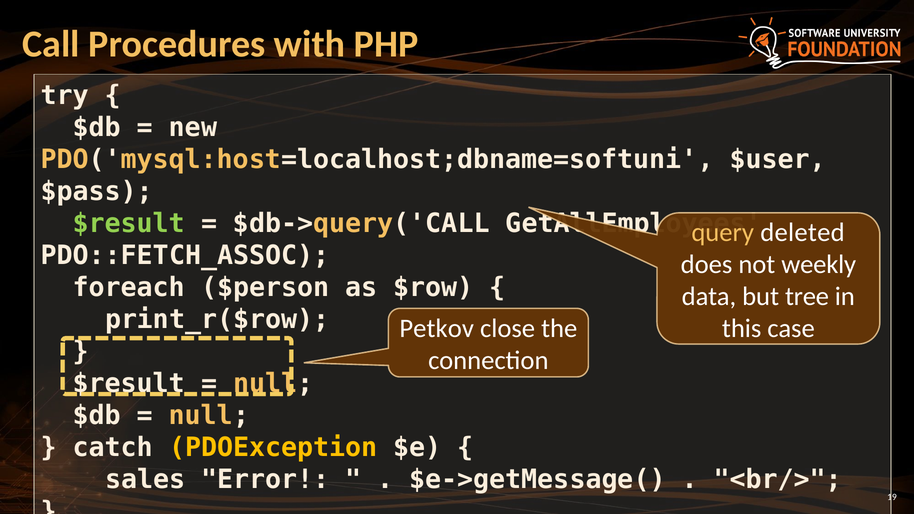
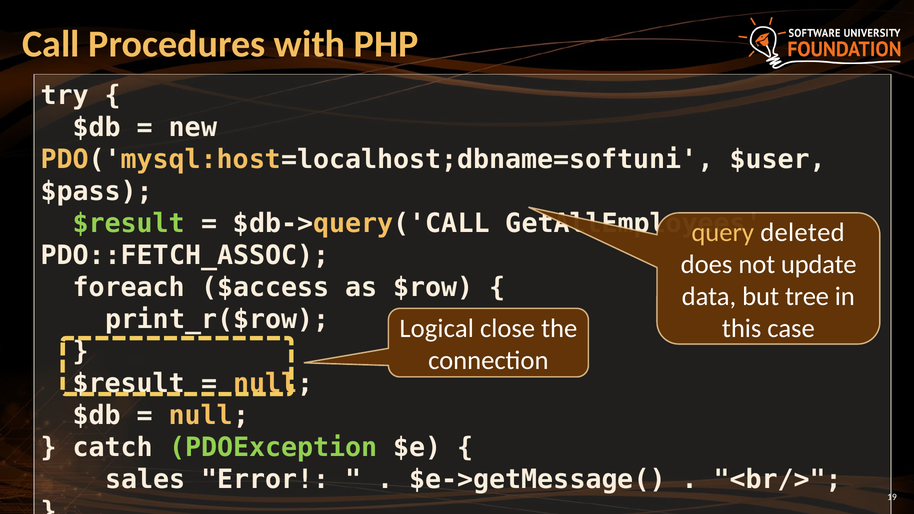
weekly: weekly -> update (819, 264)
$person: $person -> $access (265, 288)
Petkov: Petkov -> Logical (437, 329)
PDOException colour: yellow -> light green (273, 448)
